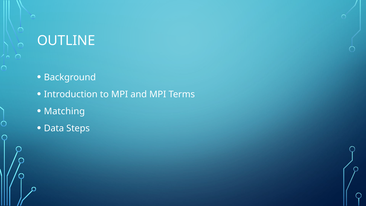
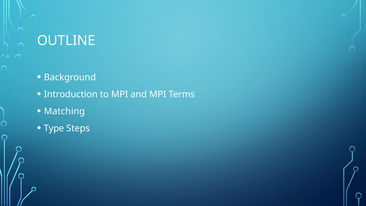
Data: Data -> Type (54, 128)
